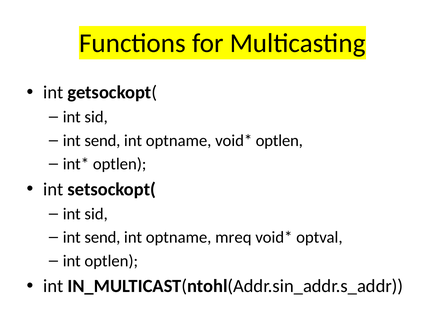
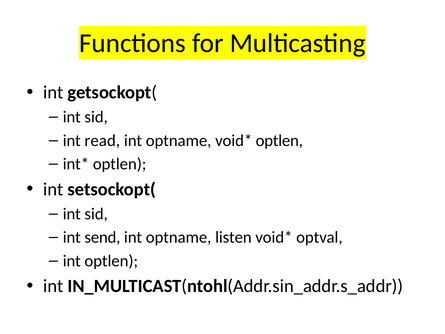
send: send -> read (102, 140)
mreq: mreq -> listen (233, 237)
